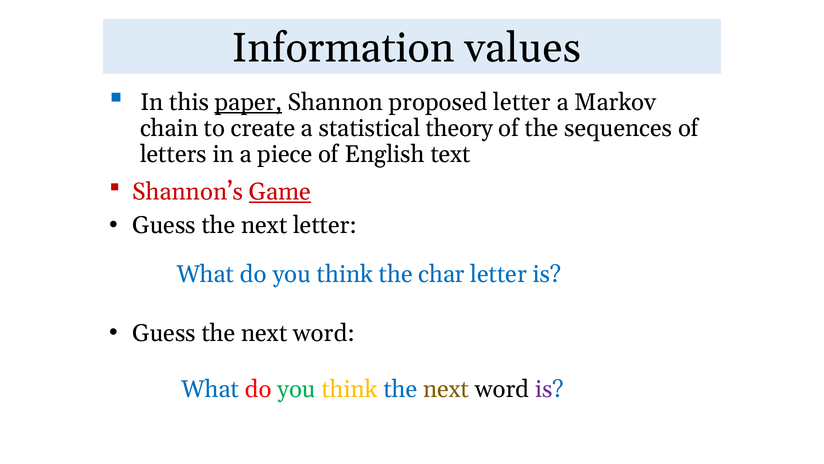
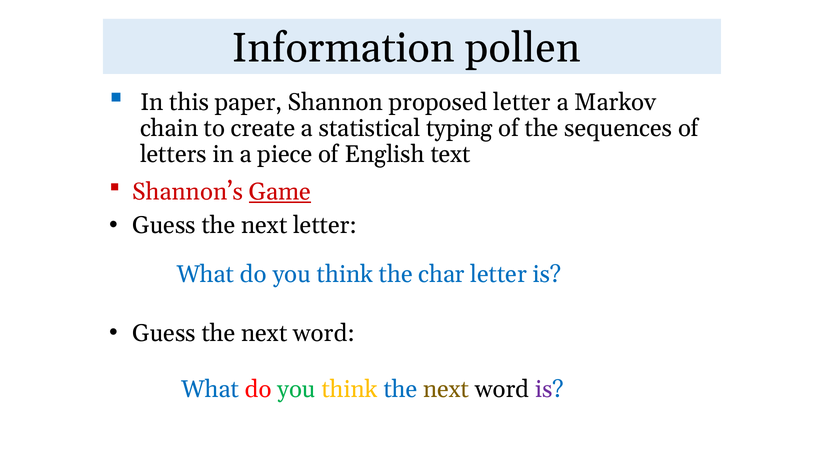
values: values -> pollen (523, 48)
paper underline: present -> none (248, 102)
theory: theory -> typing (459, 128)
